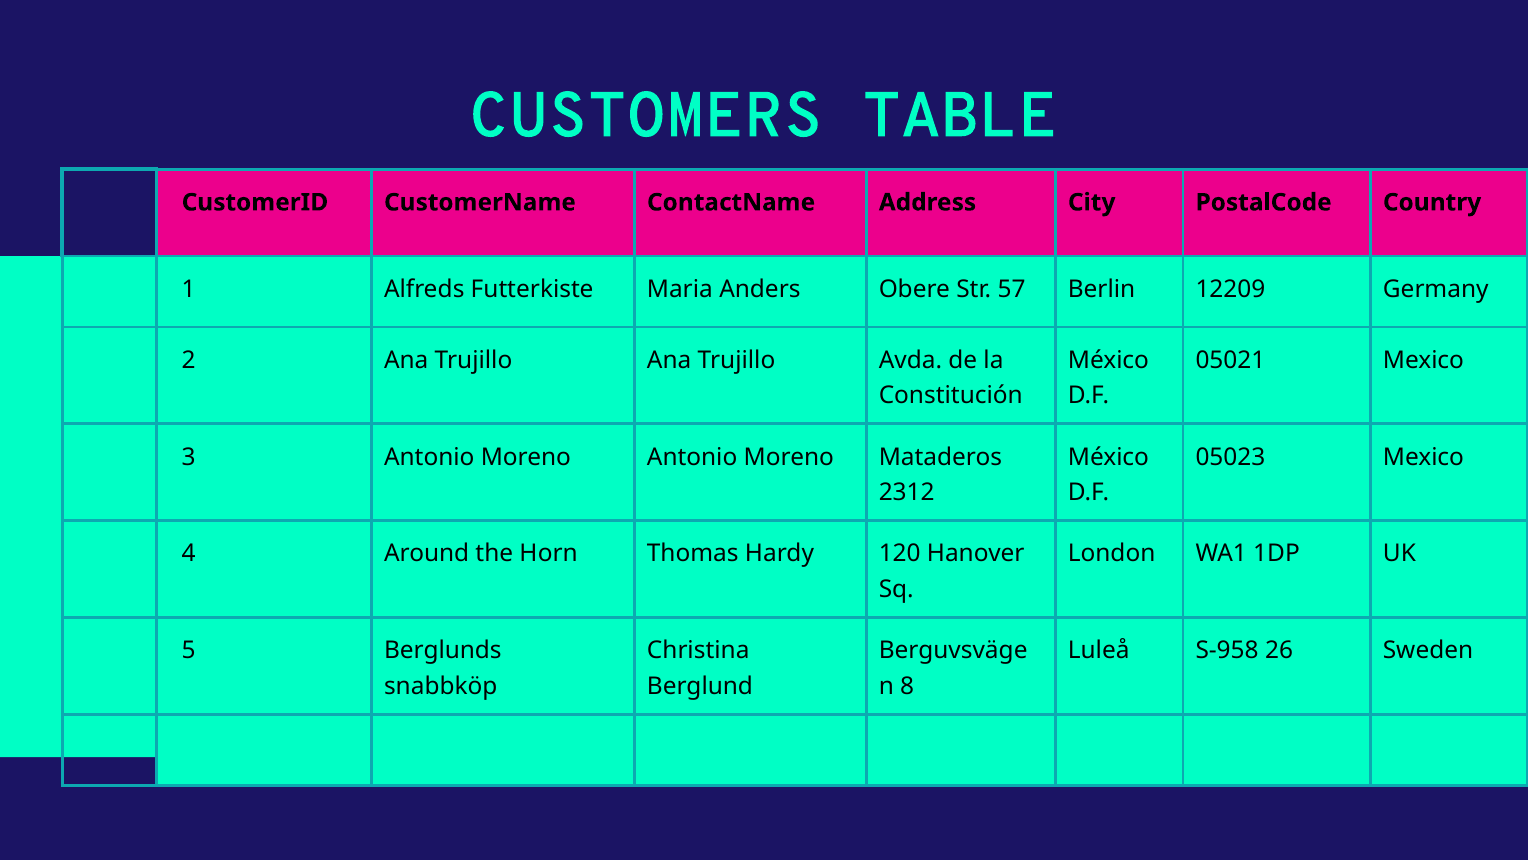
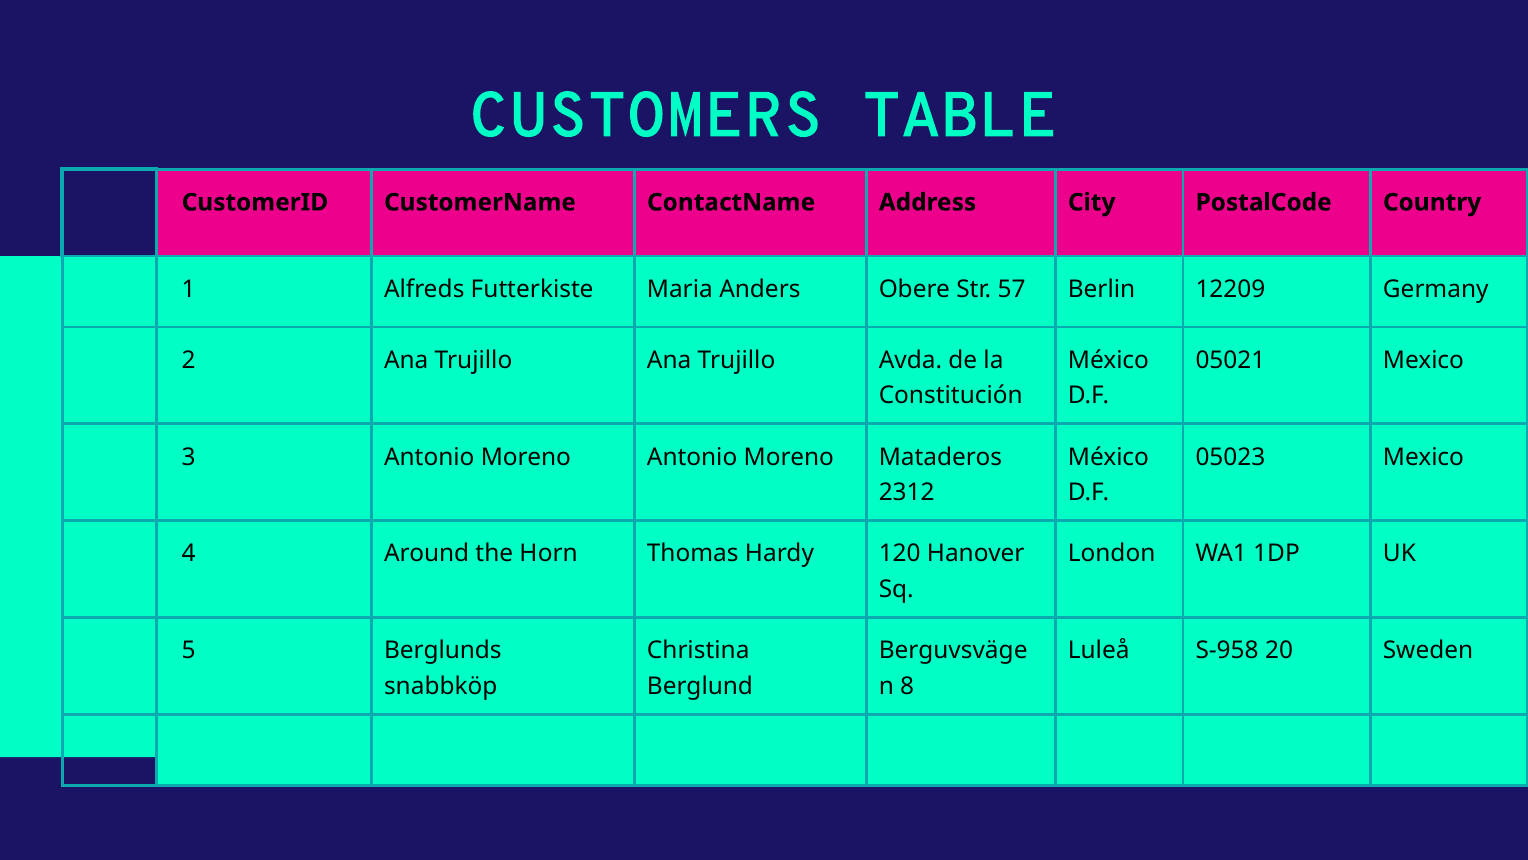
26: 26 -> 20 (1279, 650)
